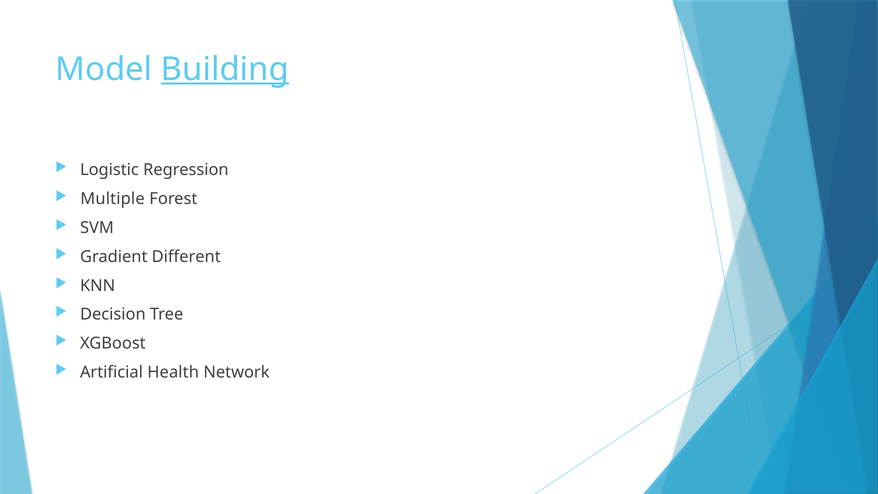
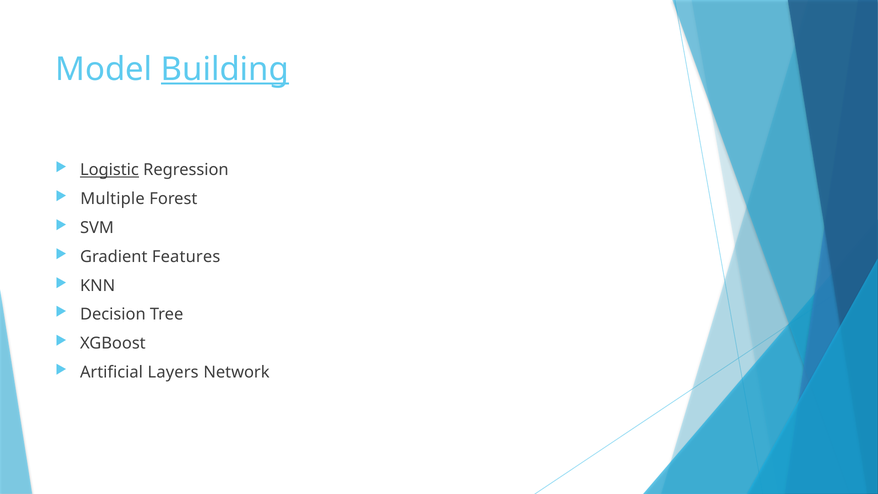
Logistic underline: none -> present (109, 170)
Different: Different -> Features (186, 257)
Health: Health -> Layers (173, 372)
